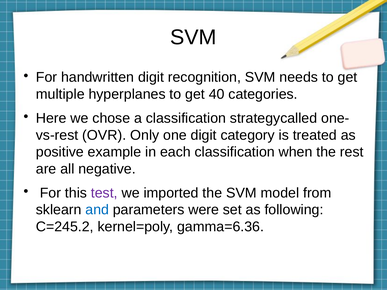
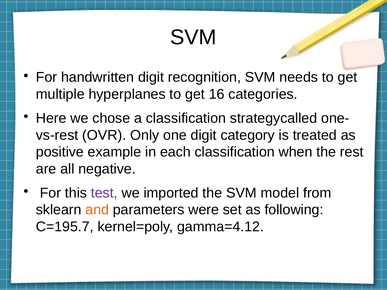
40: 40 -> 16 (217, 94)
and colour: blue -> orange (97, 210)
C=245.2: C=245.2 -> C=195.7 (65, 227)
gamma=6.36: gamma=6.36 -> gamma=4.12 (221, 227)
